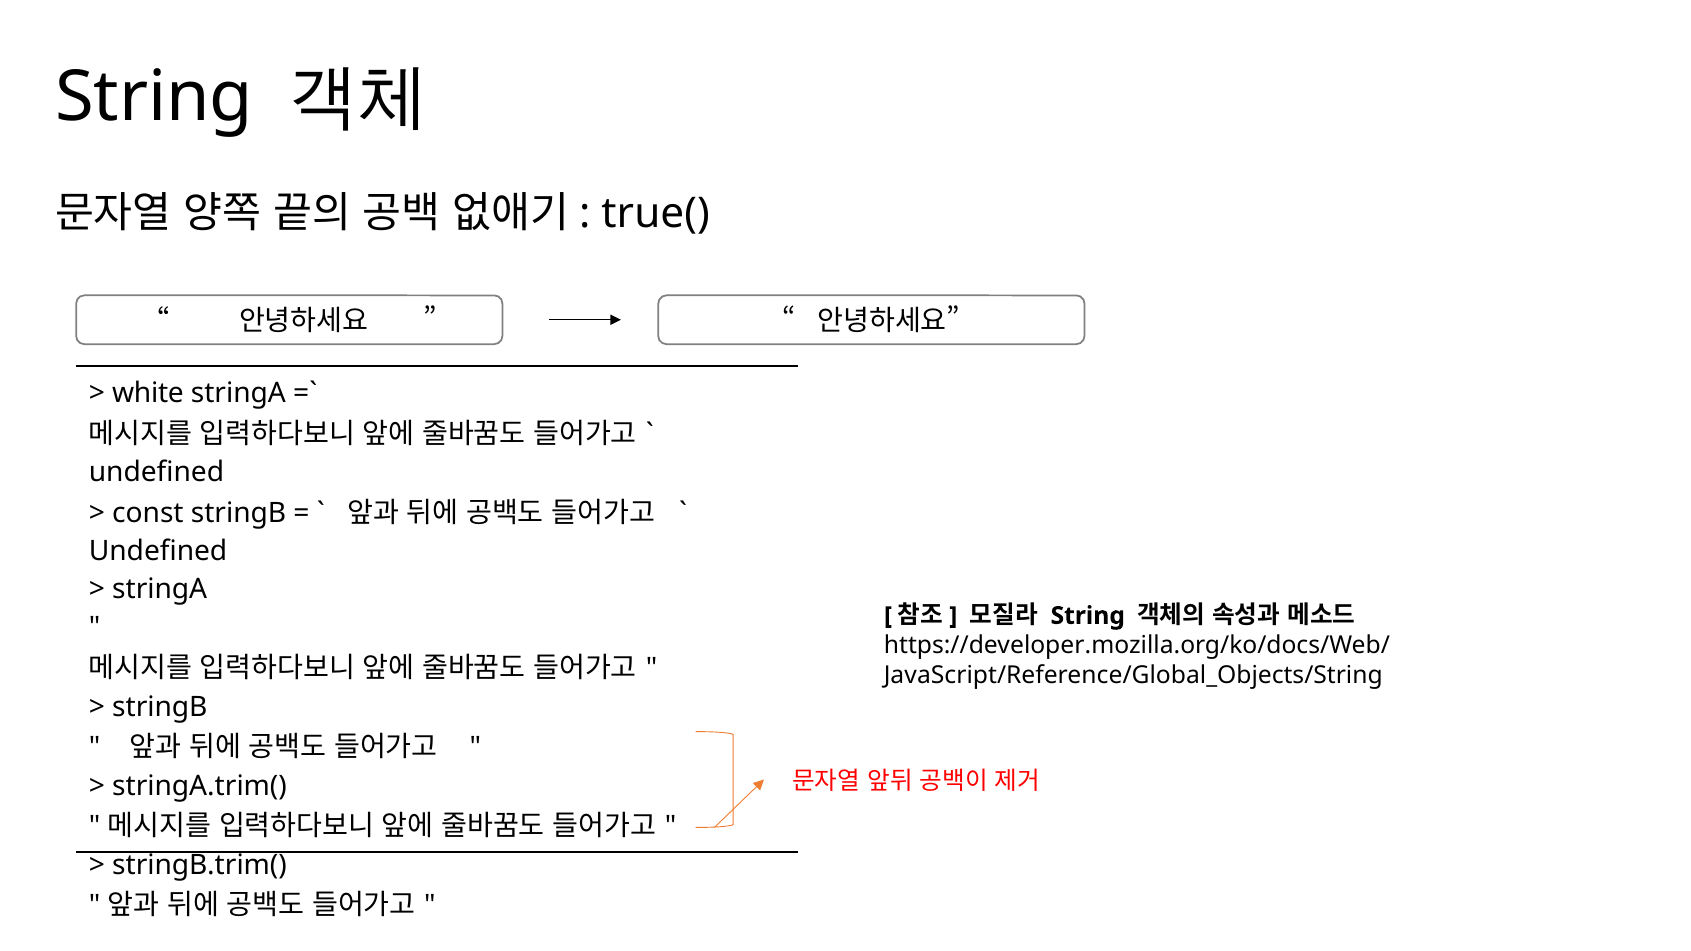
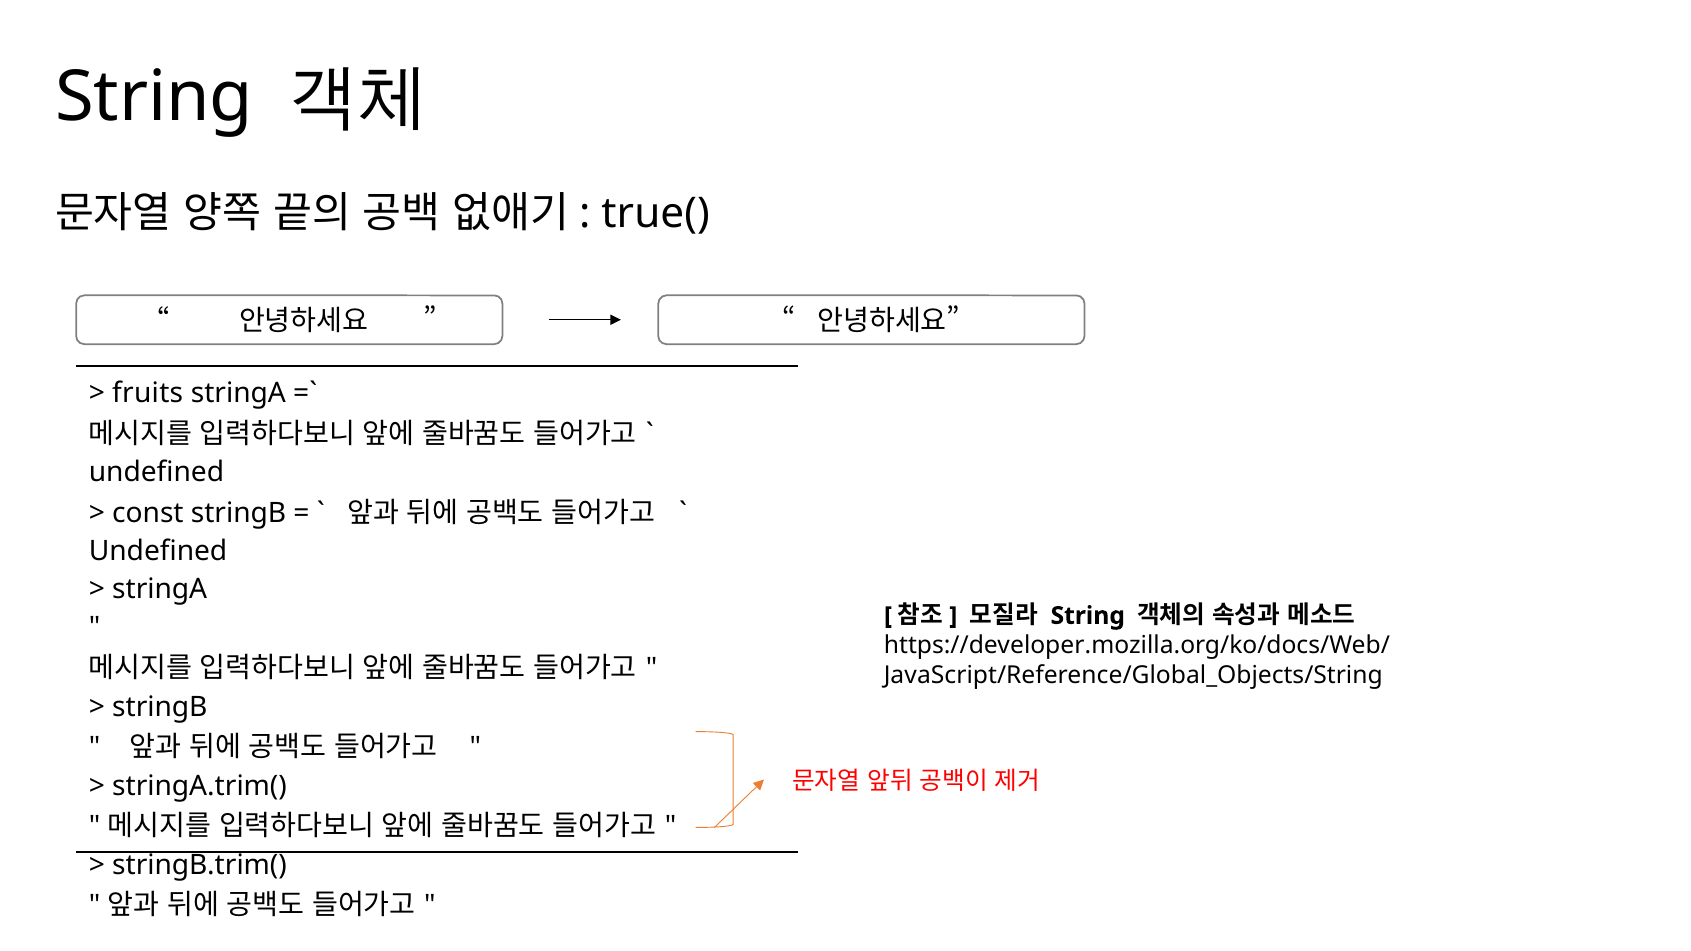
white: white -> fruits (148, 393)
